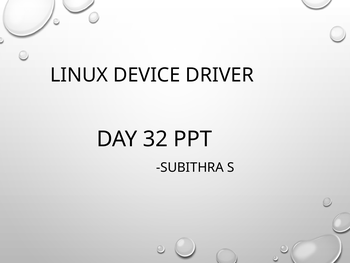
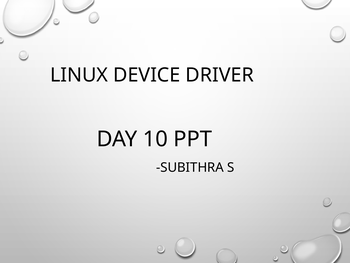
32: 32 -> 10 (155, 139)
